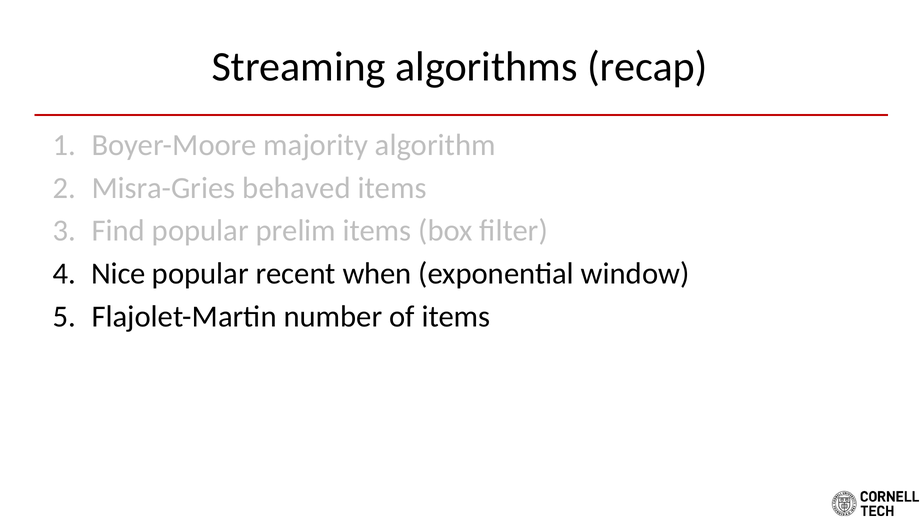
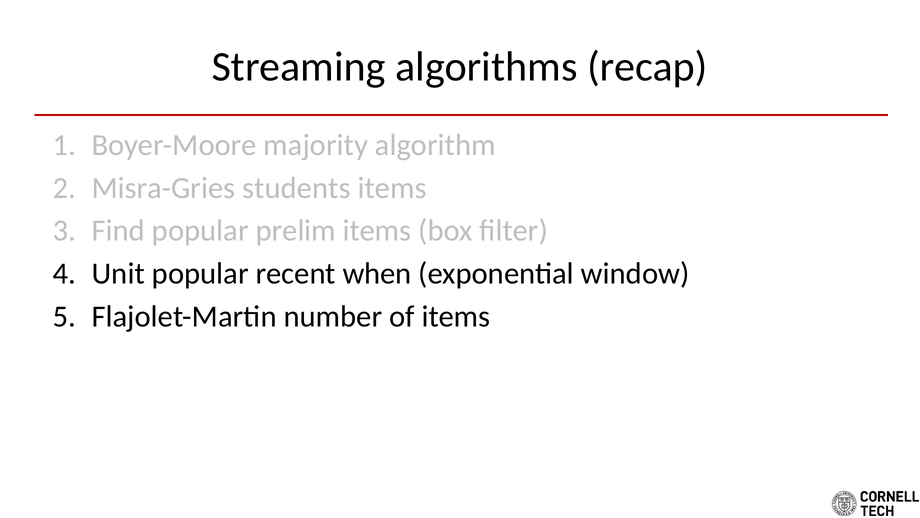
behaved: behaved -> students (297, 188)
Nice: Nice -> Unit (118, 274)
